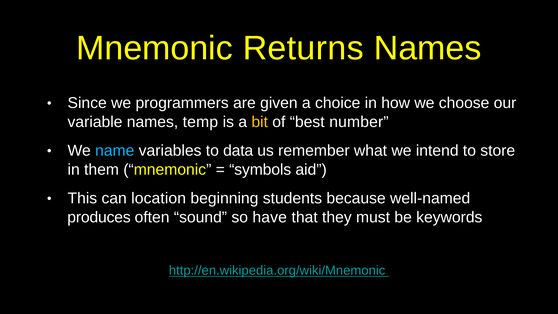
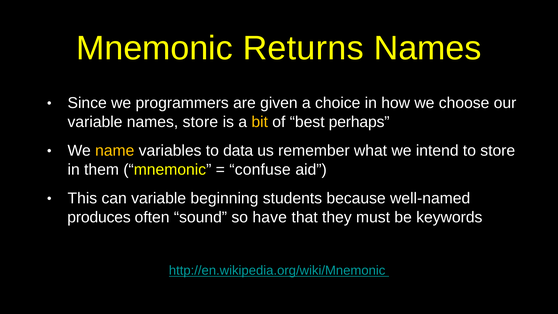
names temp: temp -> store (200, 122)
number: number -> perhaps (359, 122)
name colour: light blue -> yellow (115, 151)
symbols: symbols -> confuse (260, 169)
can location: location -> variable (159, 198)
